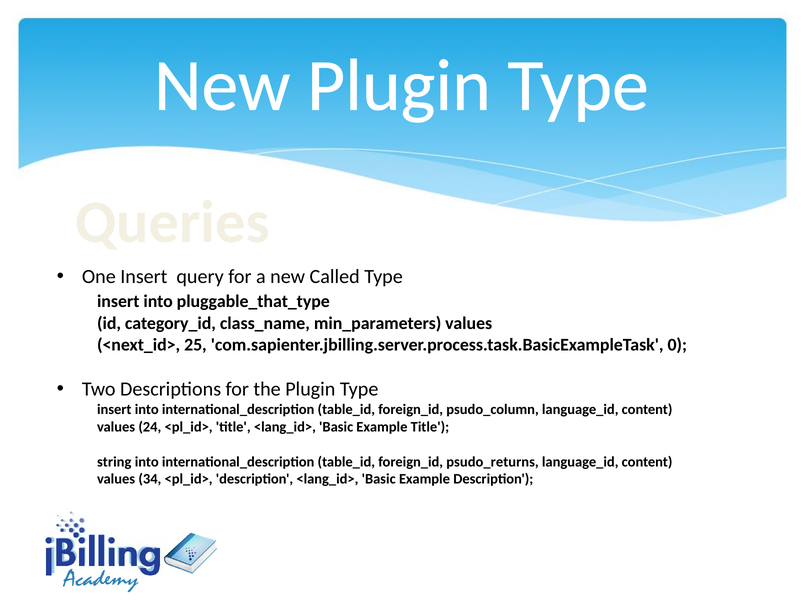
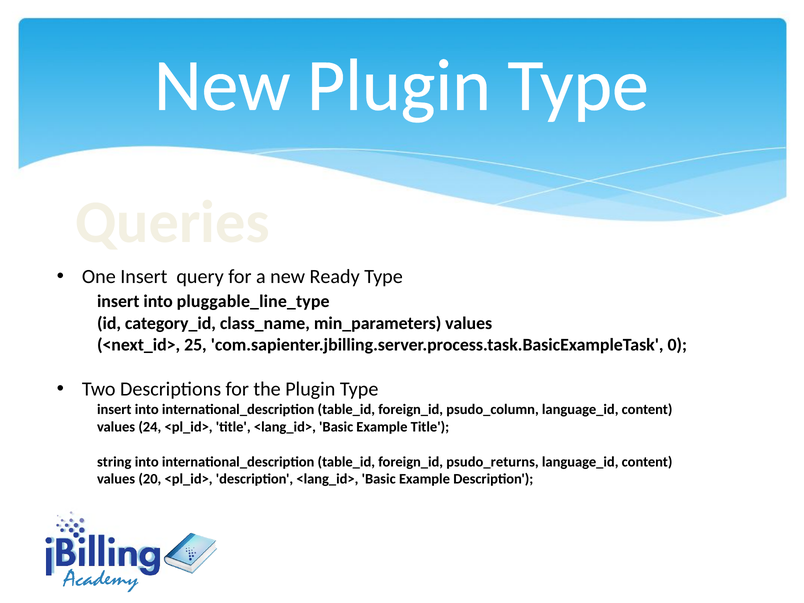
Called: Called -> Ready (335, 276)
pluggable_that_type: pluggable_that_type -> pluggable_line_type (253, 301)
34: 34 -> 20 (150, 479)
